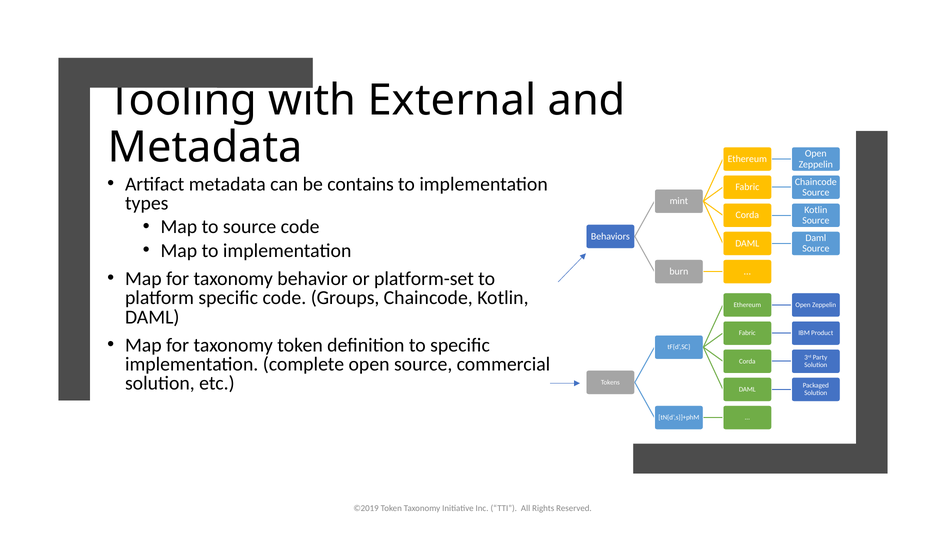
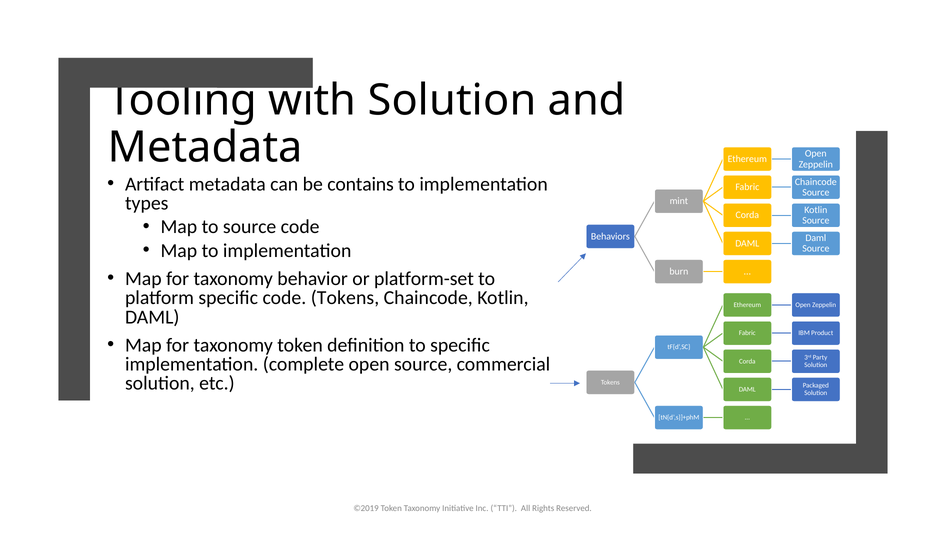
External: External -> Solution (452, 101)
Groups: Groups -> Tokens (345, 298)
